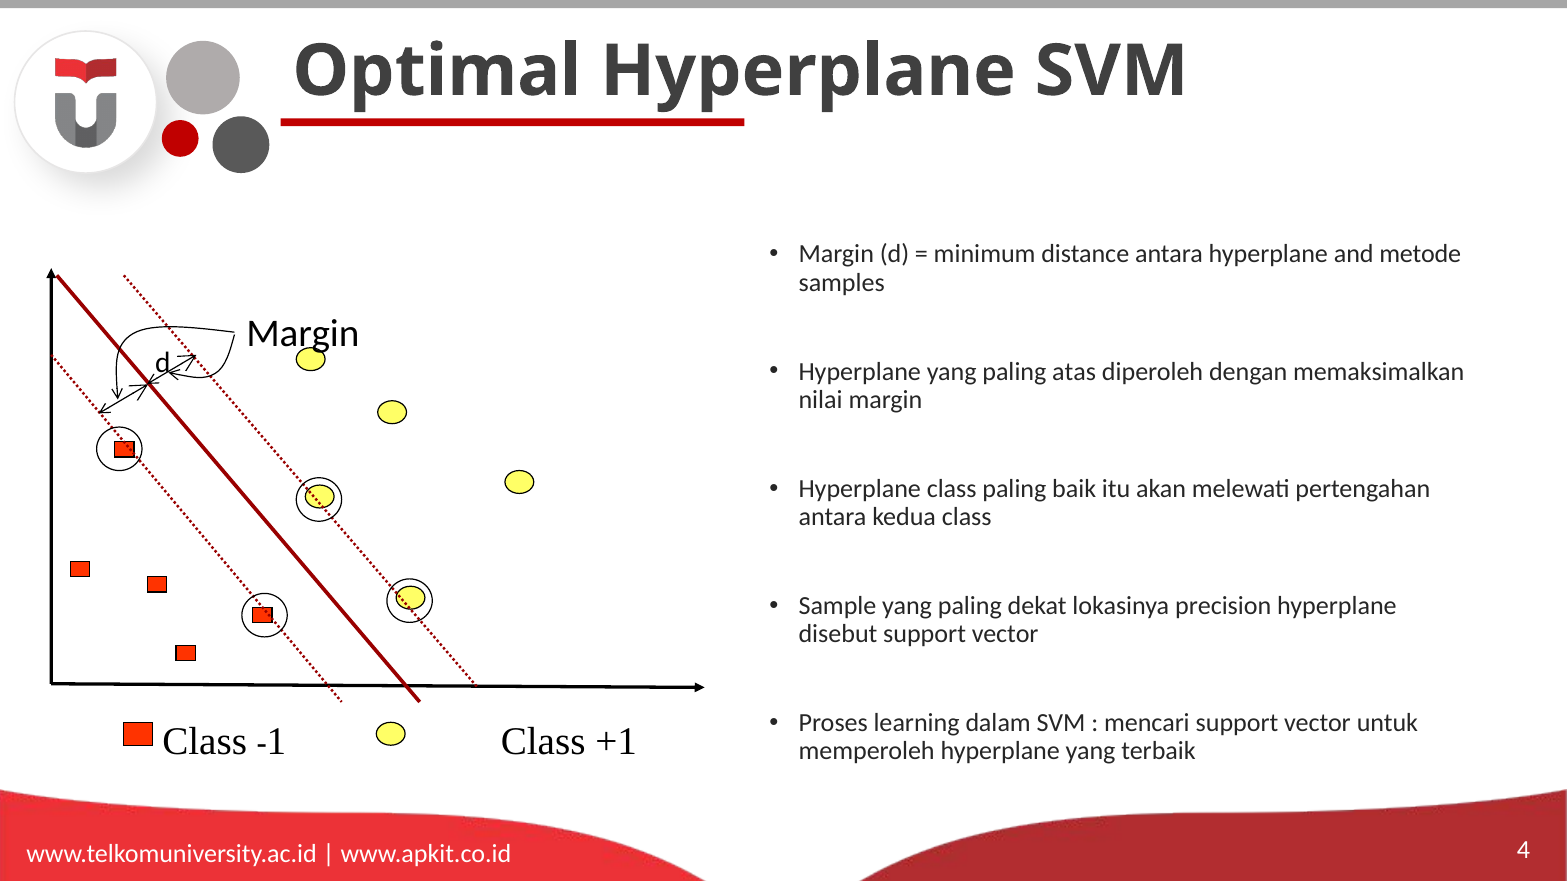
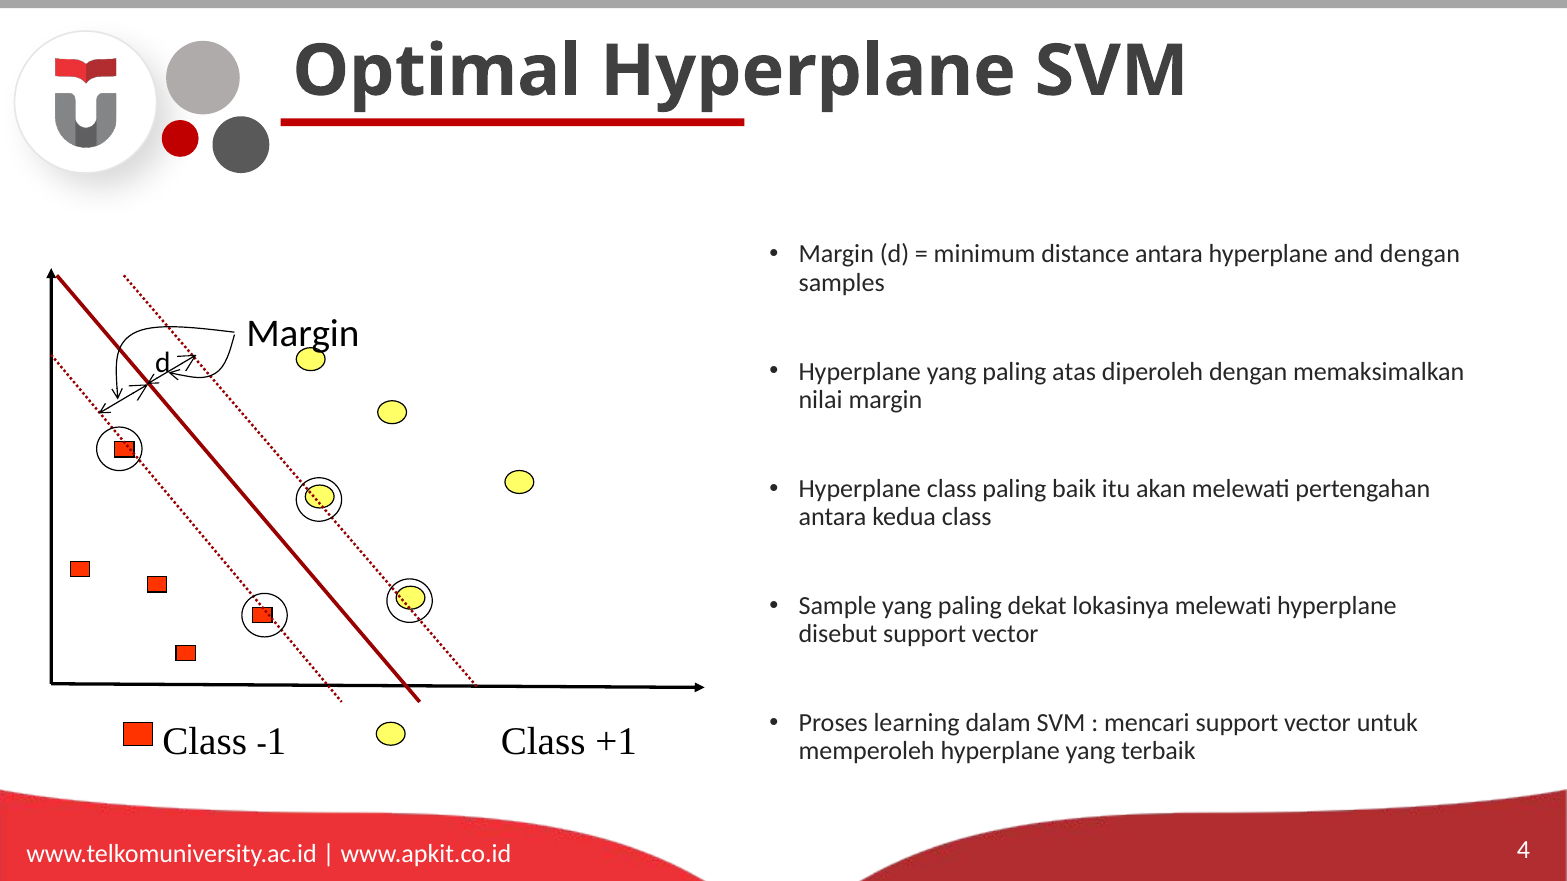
and metode: metode -> dengan (1420, 254)
lokasinya precision: precision -> melewati (1223, 606)
